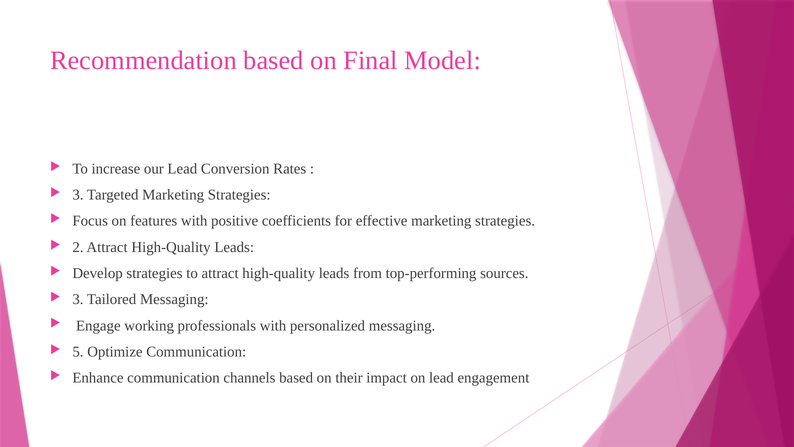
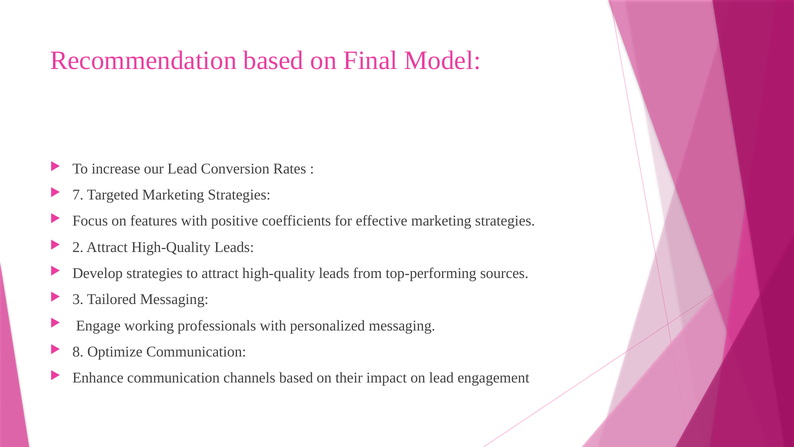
3: 3 -> 7 (78, 195)
5: 5 -> 8 (78, 352)
